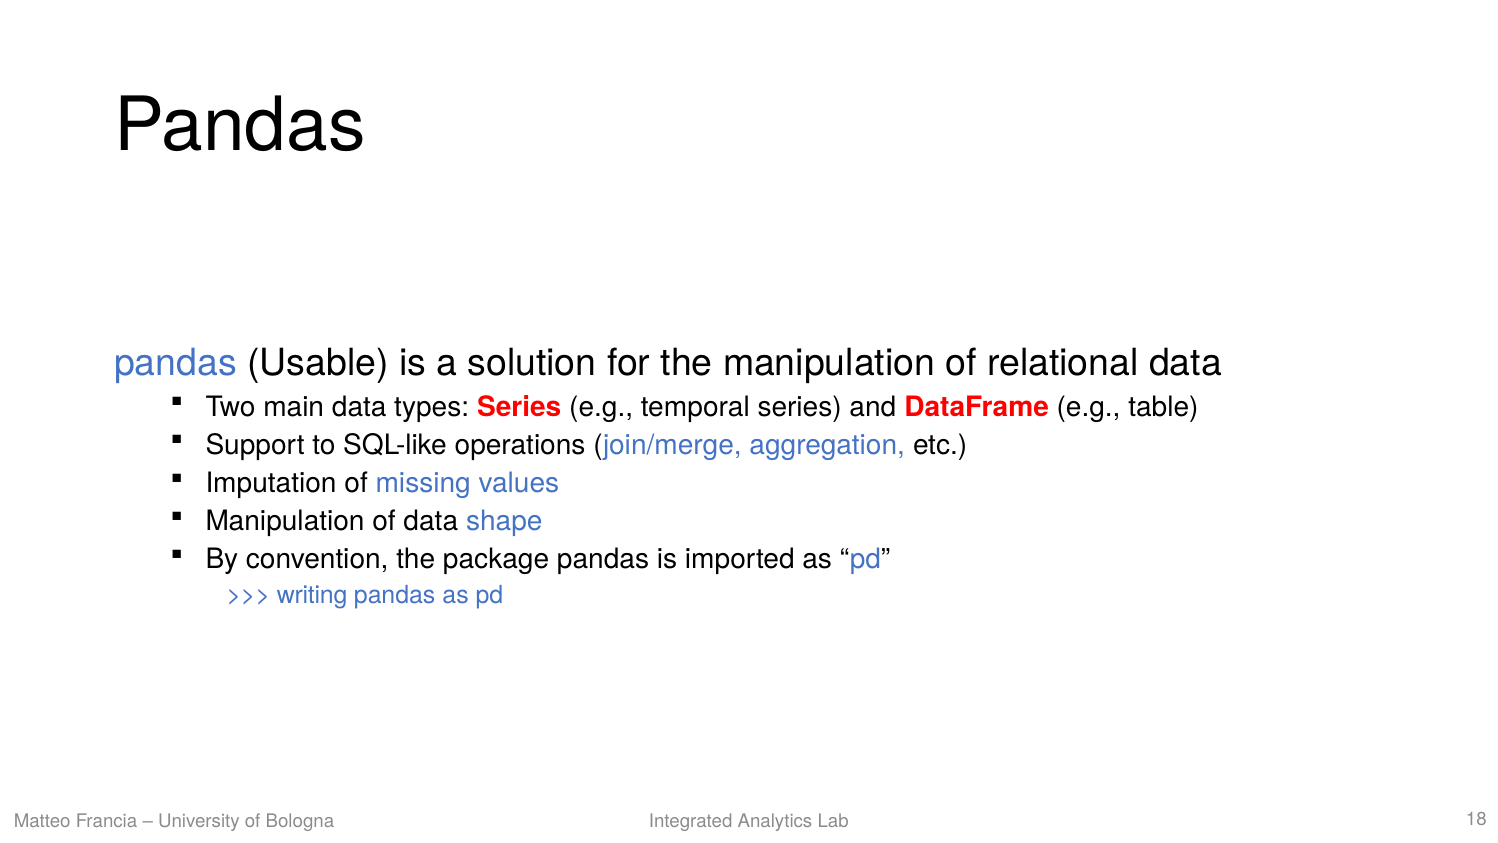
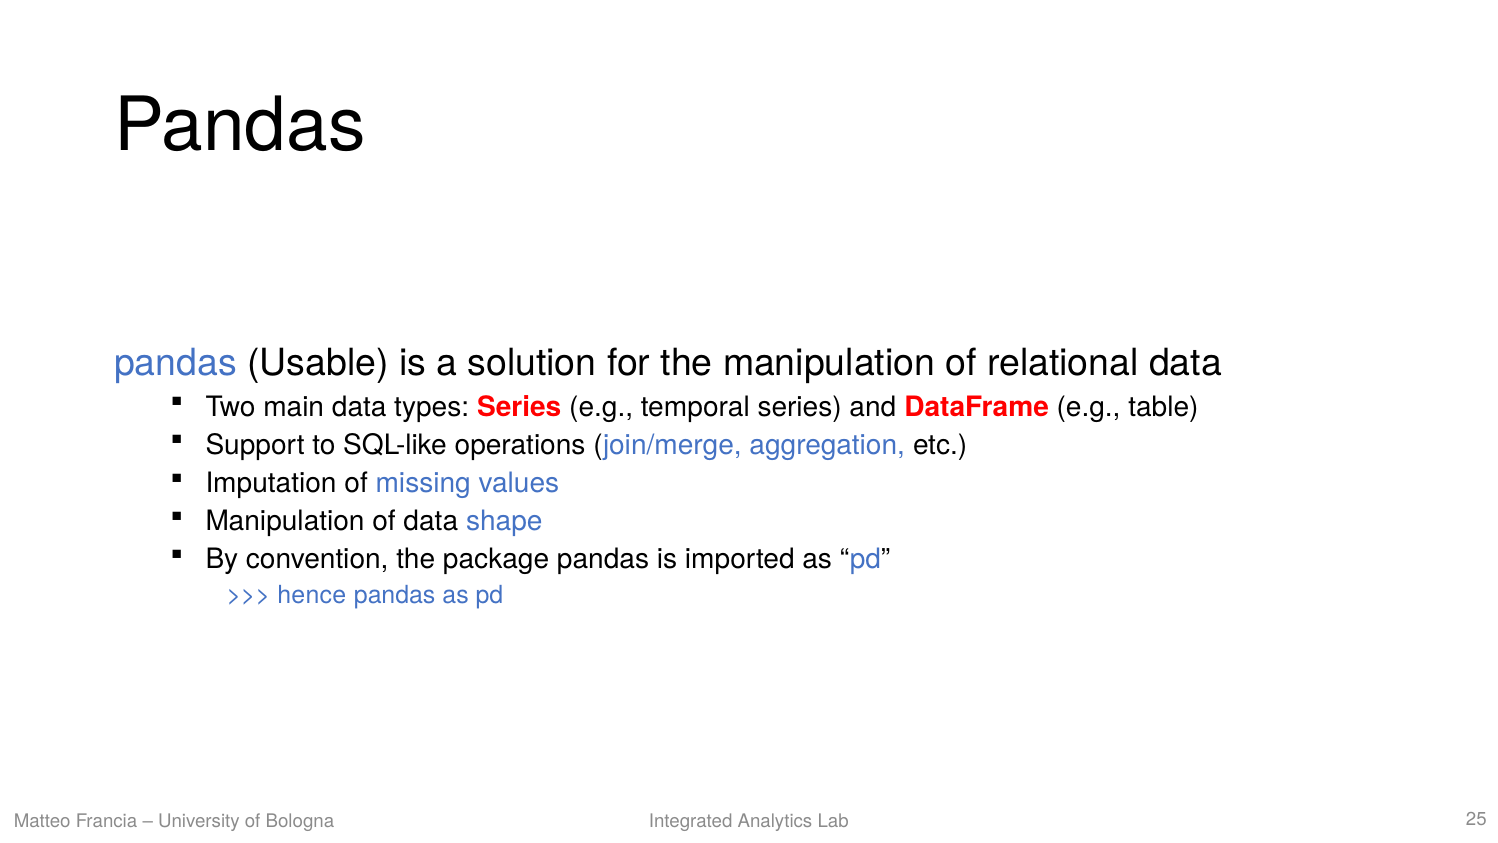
writing: writing -> hence (312, 595)
18: 18 -> 25 (1476, 819)
